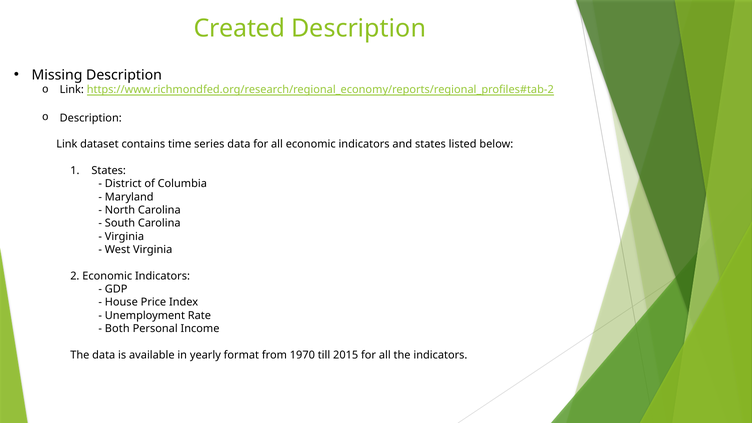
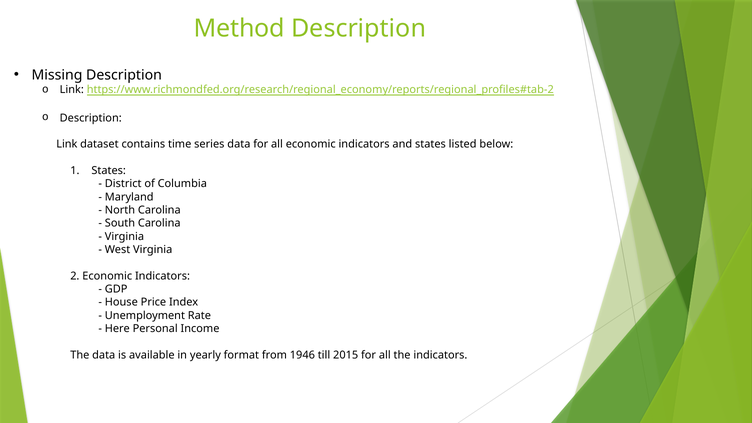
Created: Created -> Method (239, 28)
Both: Both -> Here (117, 329)
1970: 1970 -> 1946 (302, 355)
